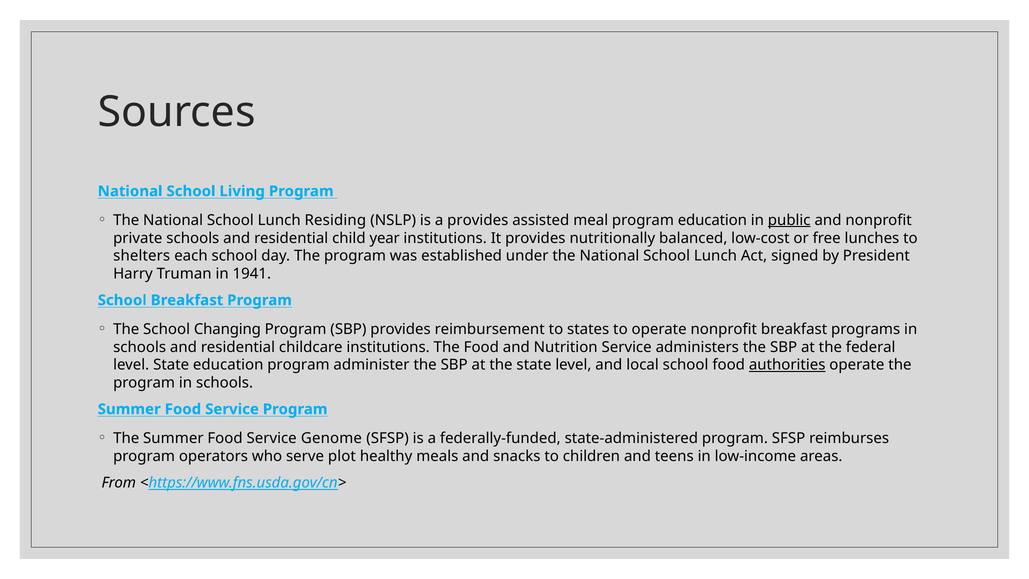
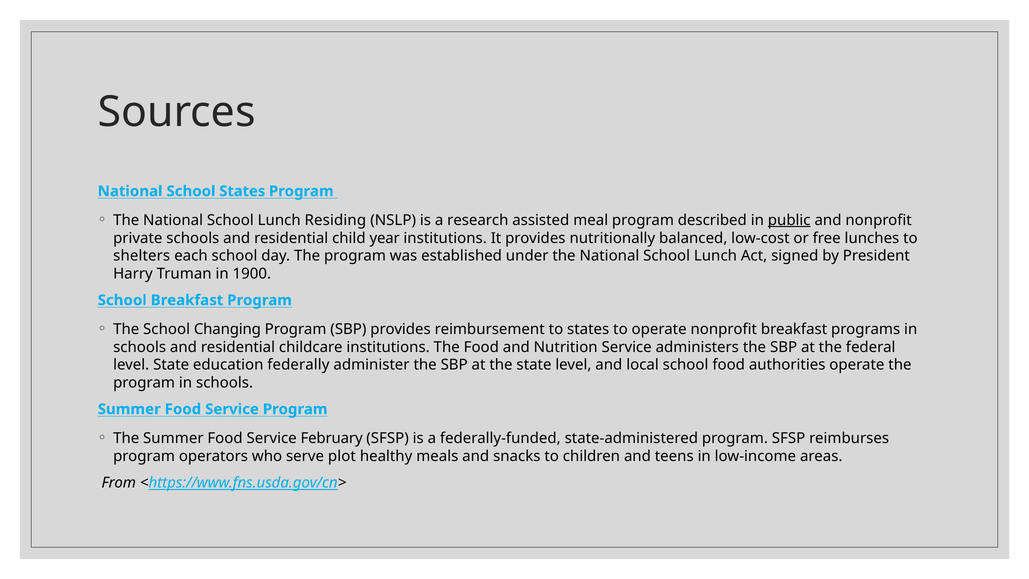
School Living: Living -> States (242, 191)
a provides: provides -> research (478, 220)
program education: education -> described (712, 220)
1941: 1941 -> 1900 (252, 274)
education program: program -> federally (298, 365)
authorities underline: present -> none (787, 365)
Genome: Genome -> February (332, 438)
